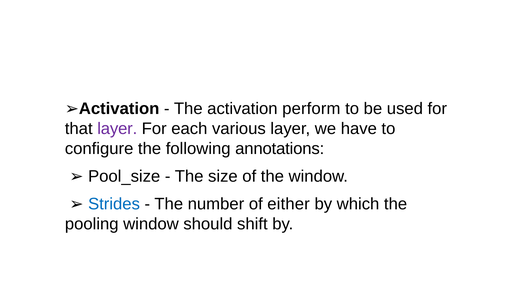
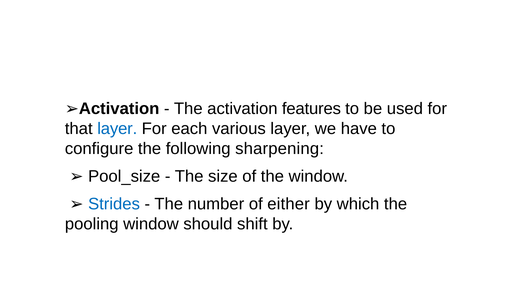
perform: perform -> features (311, 109)
layer colour: purple -> blue (117, 129)
annotations: annotations -> sharpening (280, 149)
